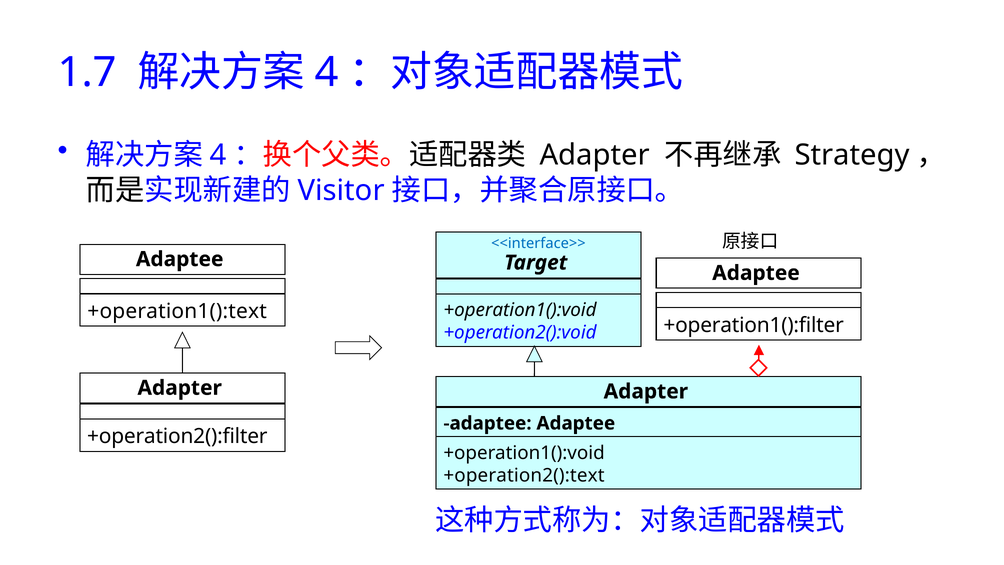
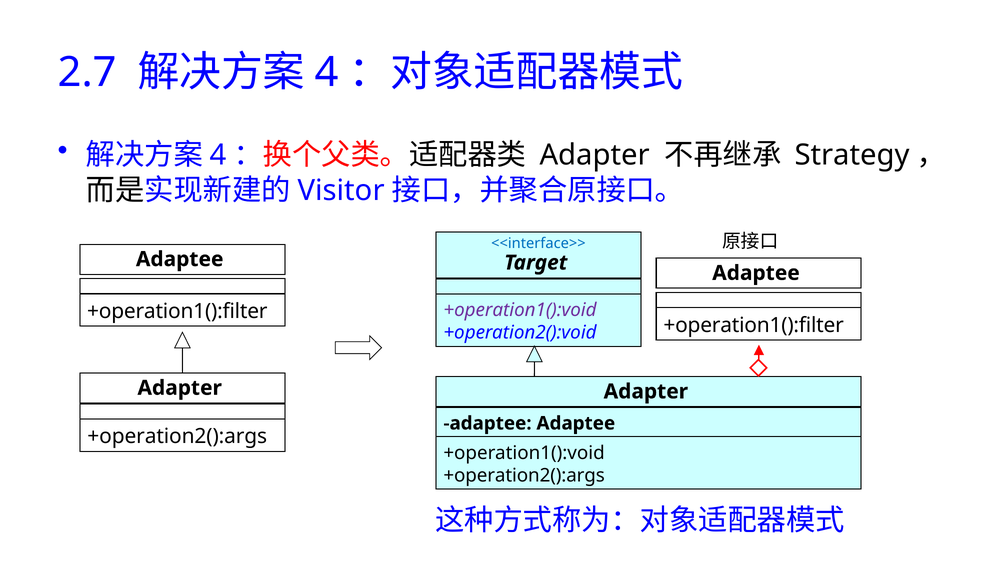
1.7: 1.7 -> 2.7 (87, 73)
+operation1():void colour: black -> purple (520, 310)
+operation1():text: +operation1():text -> +operation1():filter (177, 311)
+operation2():filter: +operation2():filter -> +operation2():args (177, 436)
+operation2():text: +operation2():text -> +operation2():args (524, 475)
